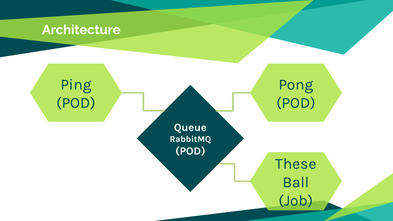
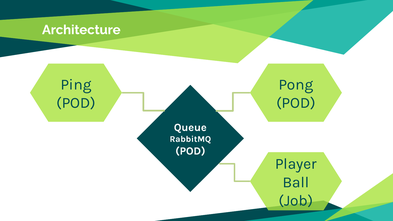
These: These -> Player (296, 164)
